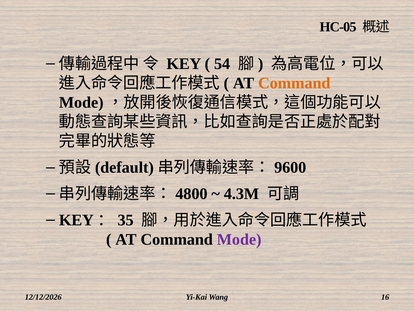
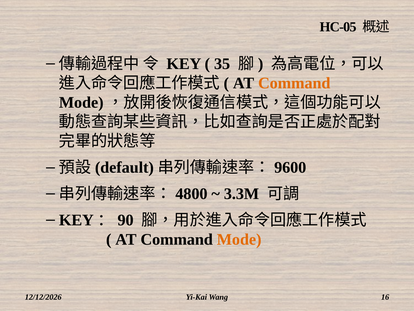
54: 54 -> 35 (222, 64)
4.3M: 4.3M -> 3.3M (241, 194)
35: 35 -> 90 (126, 220)
Mode colour: purple -> orange (239, 239)
